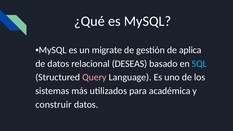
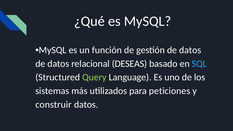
migrate: migrate -> función (107, 50)
gestión de aplica: aplica -> datos (190, 50)
Query colour: pink -> light green (94, 77)
académica: académica -> peticiones (170, 91)
